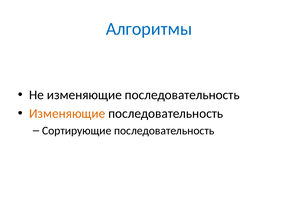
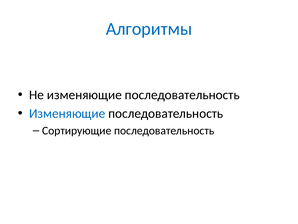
Изменяющие colour: orange -> blue (67, 113)
